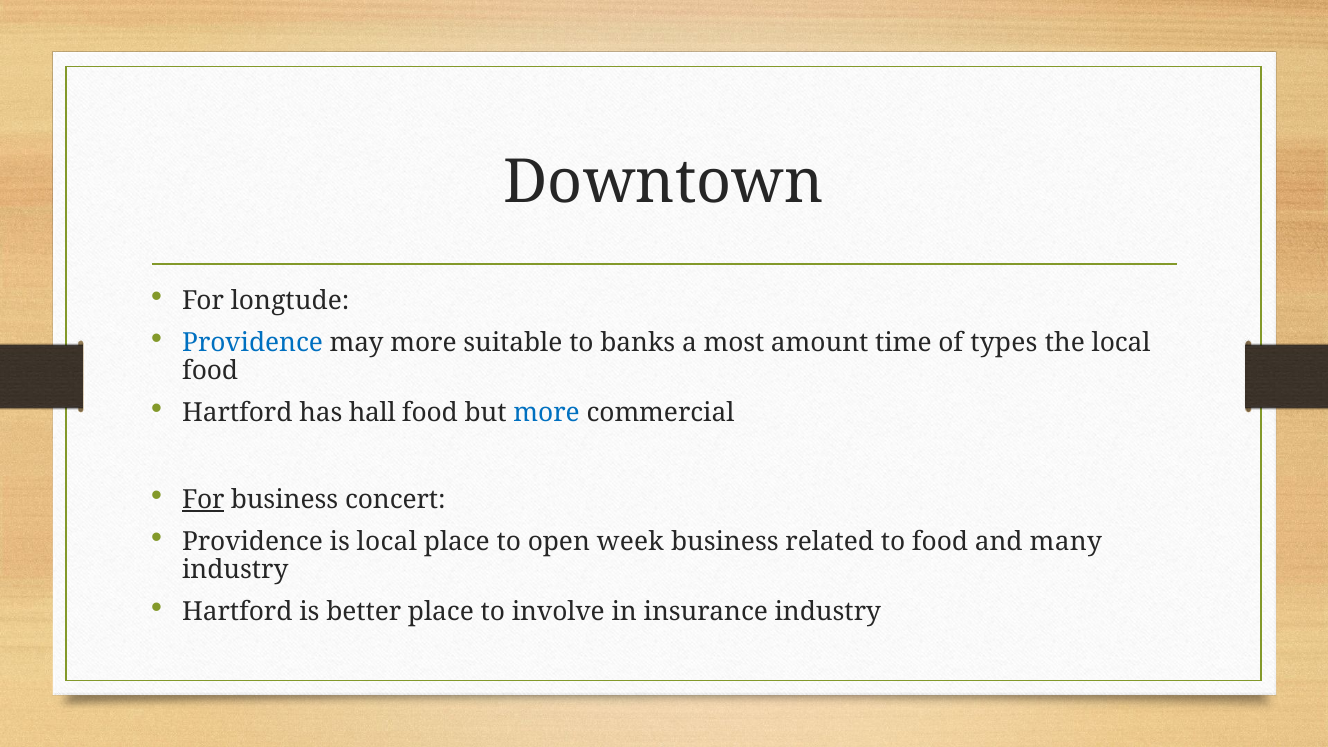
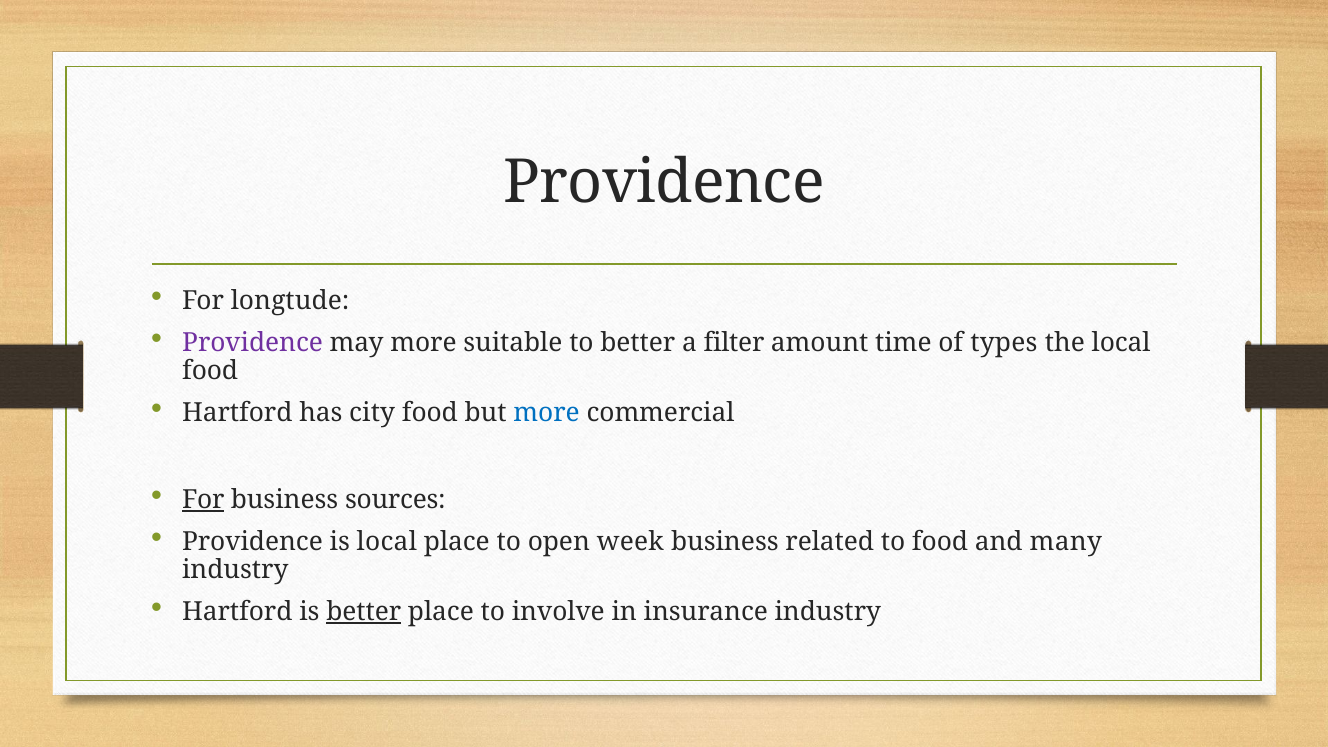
Downtown: Downtown -> Providence (664, 182)
Providence colour: blue -> purple (253, 343)
to banks: banks -> better (638, 343)
most: most -> filter (734, 343)
hall: hall -> city (372, 413)
concert: concert -> sources (395, 500)
better underline: none -> present (364, 612)
